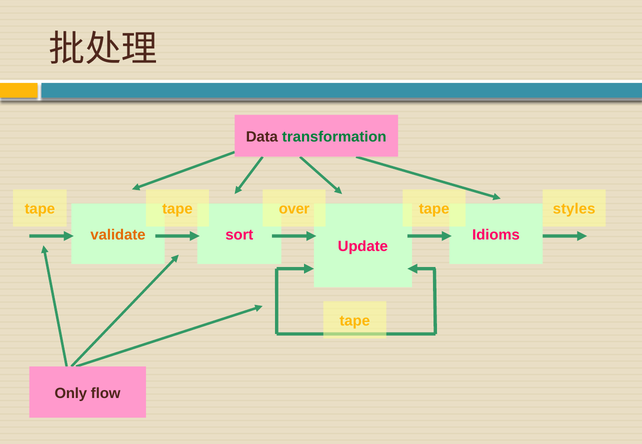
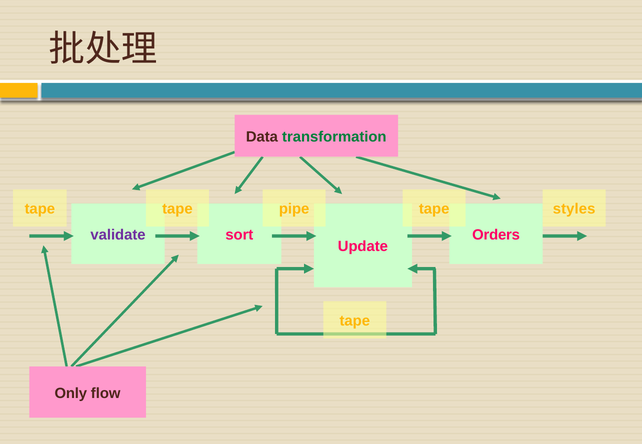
over: over -> pipe (294, 209)
validate colour: orange -> purple (118, 235)
Idioms: Idioms -> Orders (496, 235)
